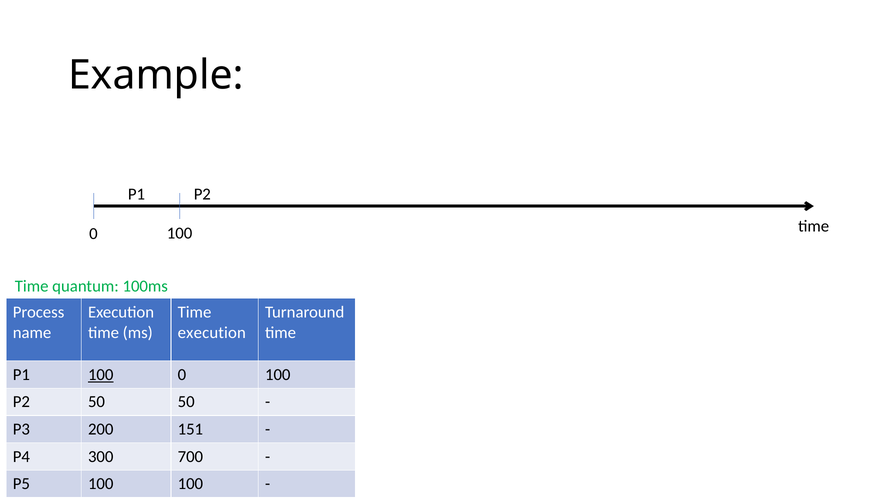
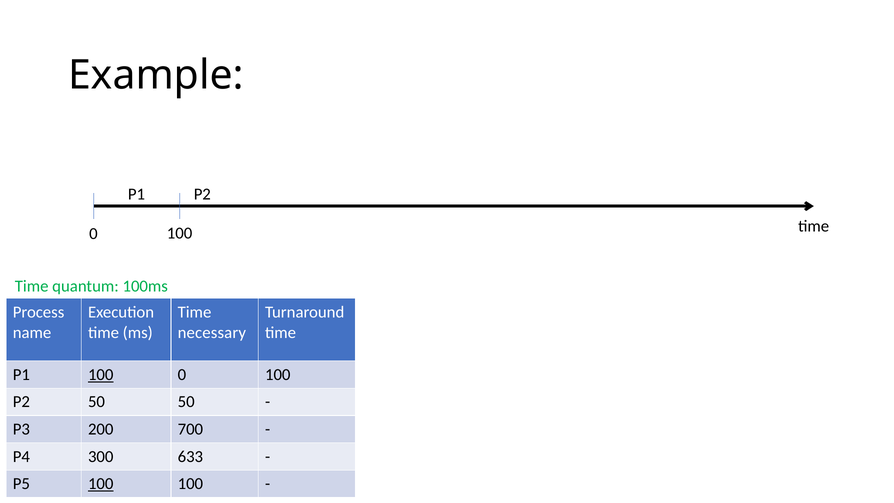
execution: execution -> necessary (212, 333)
151: 151 -> 700 (190, 429)
700: 700 -> 633 (190, 457)
100 underline: none -> present (101, 484)
